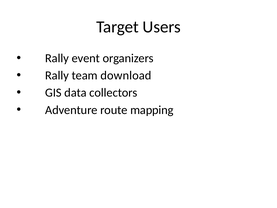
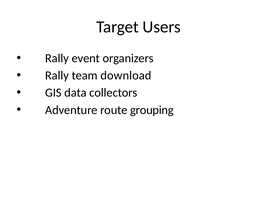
mapping: mapping -> grouping (152, 110)
